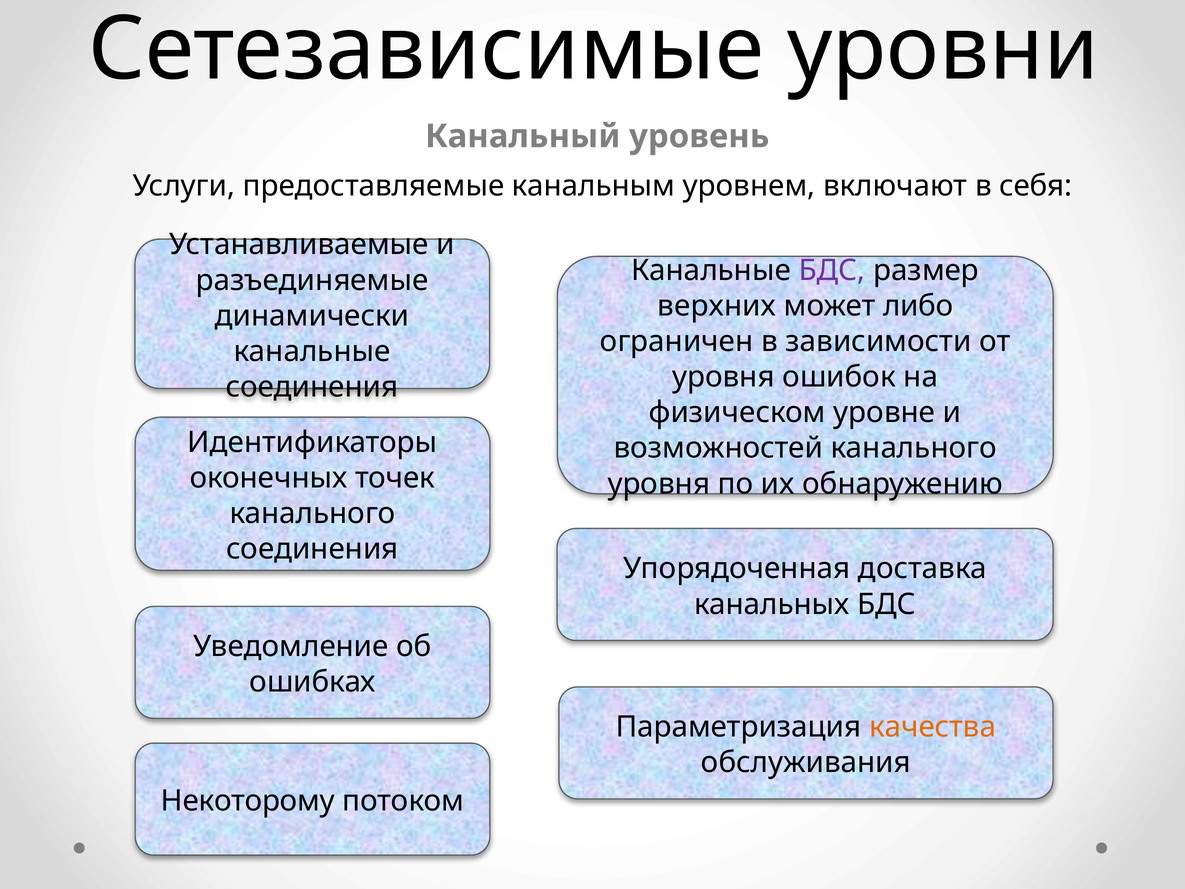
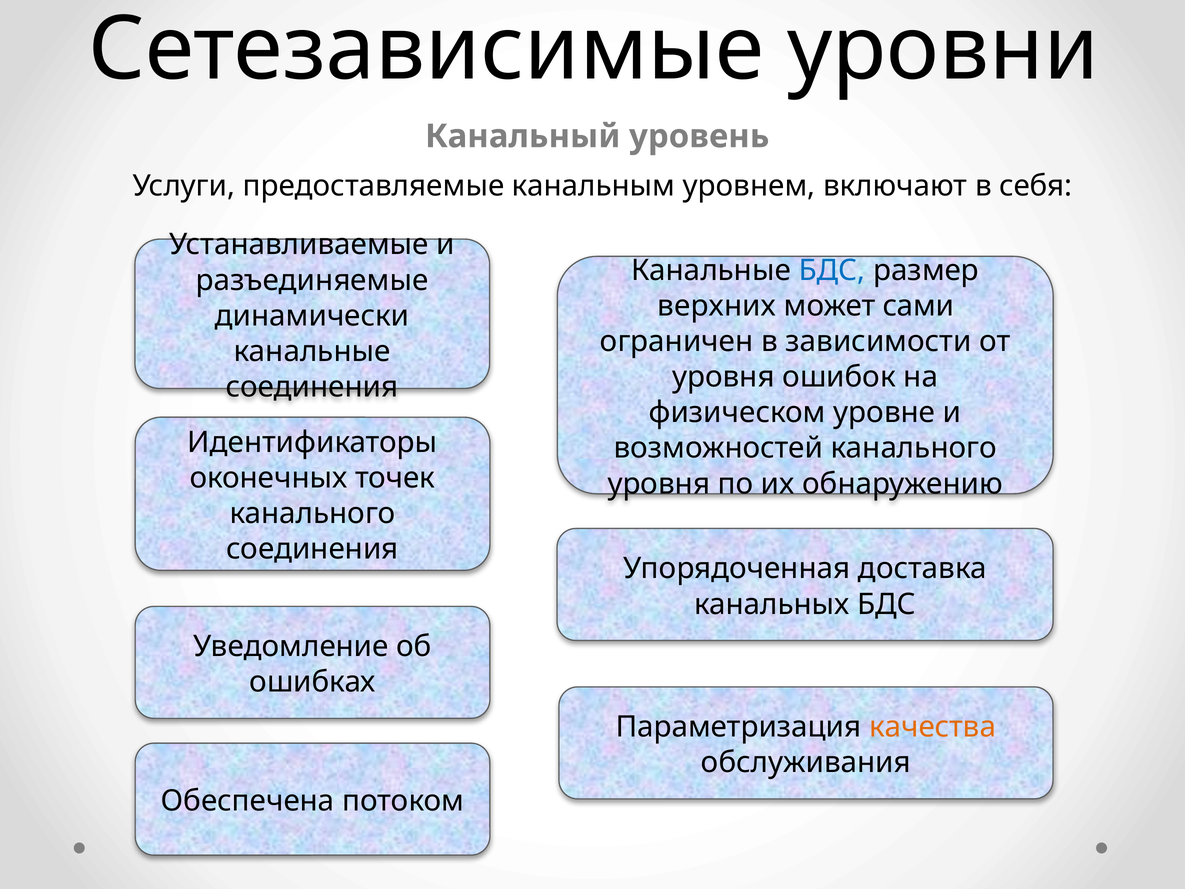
БДС colour: purple -> blue (832, 270)
либо: либо -> сами (918, 306)
Некоторому: Некоторому -> Обеспечена (248, 801)
